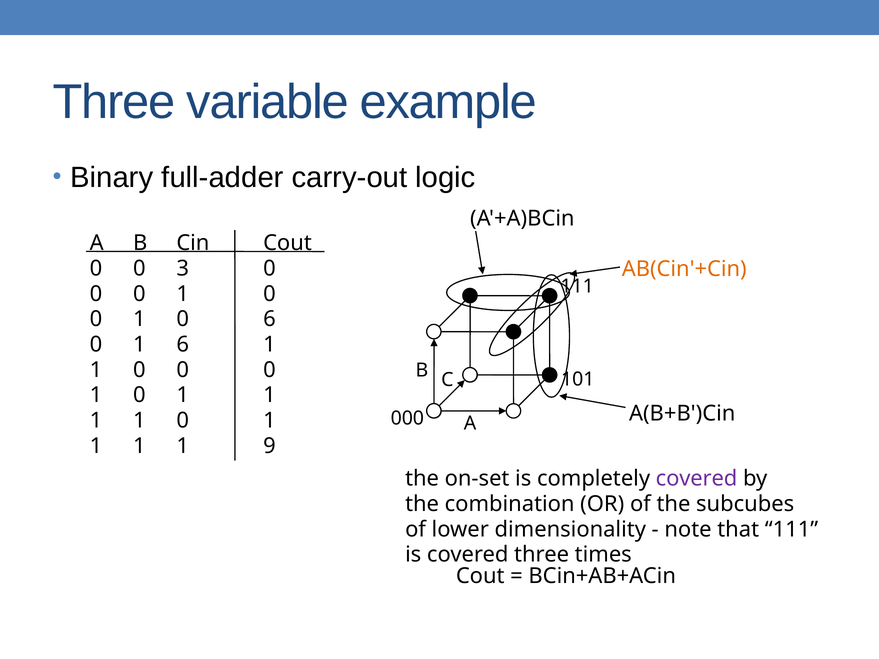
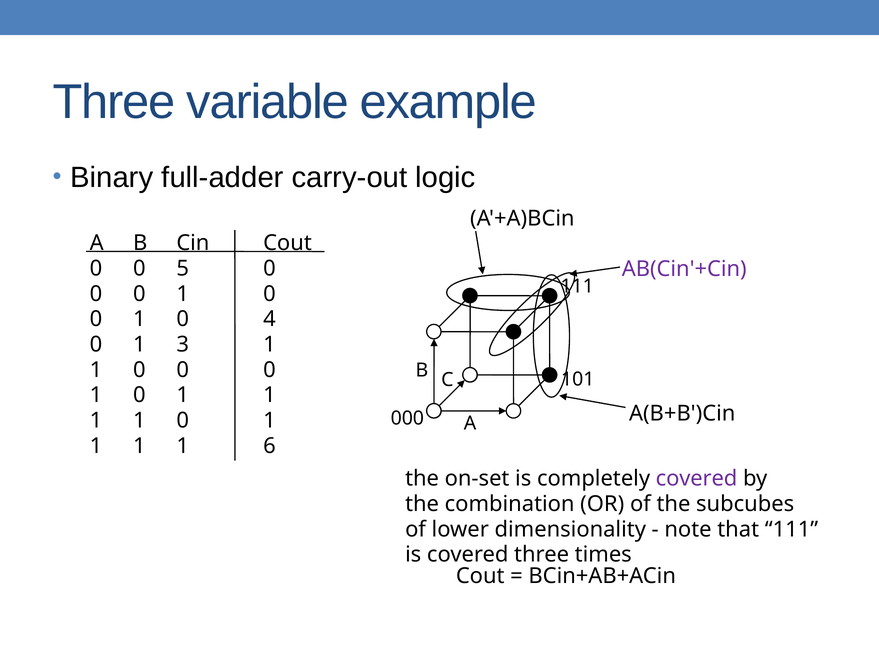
3: 3 -> 5 (183, 269)
AB(Cin'+Cin colour: orange -> purple (684, 269)
0 6: 6 -> 4 (270, 319)
1 6: 6 -> 3 (183, 345)
9: 9 -> 6 (270, 446)
